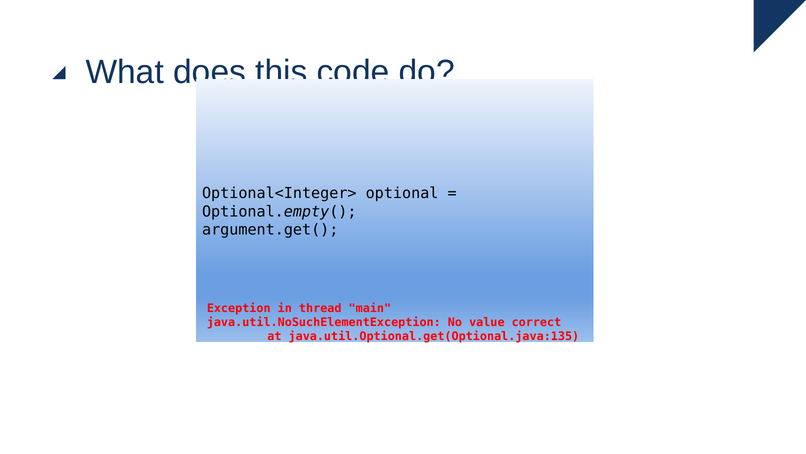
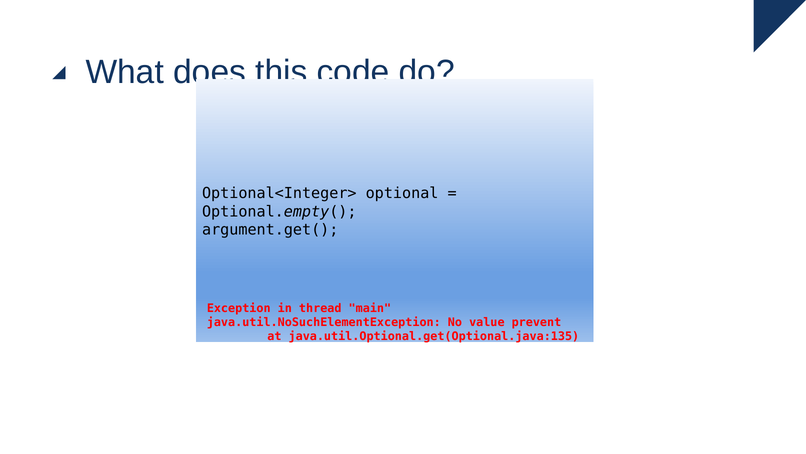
correct: correct -> prevent (536, 322)
